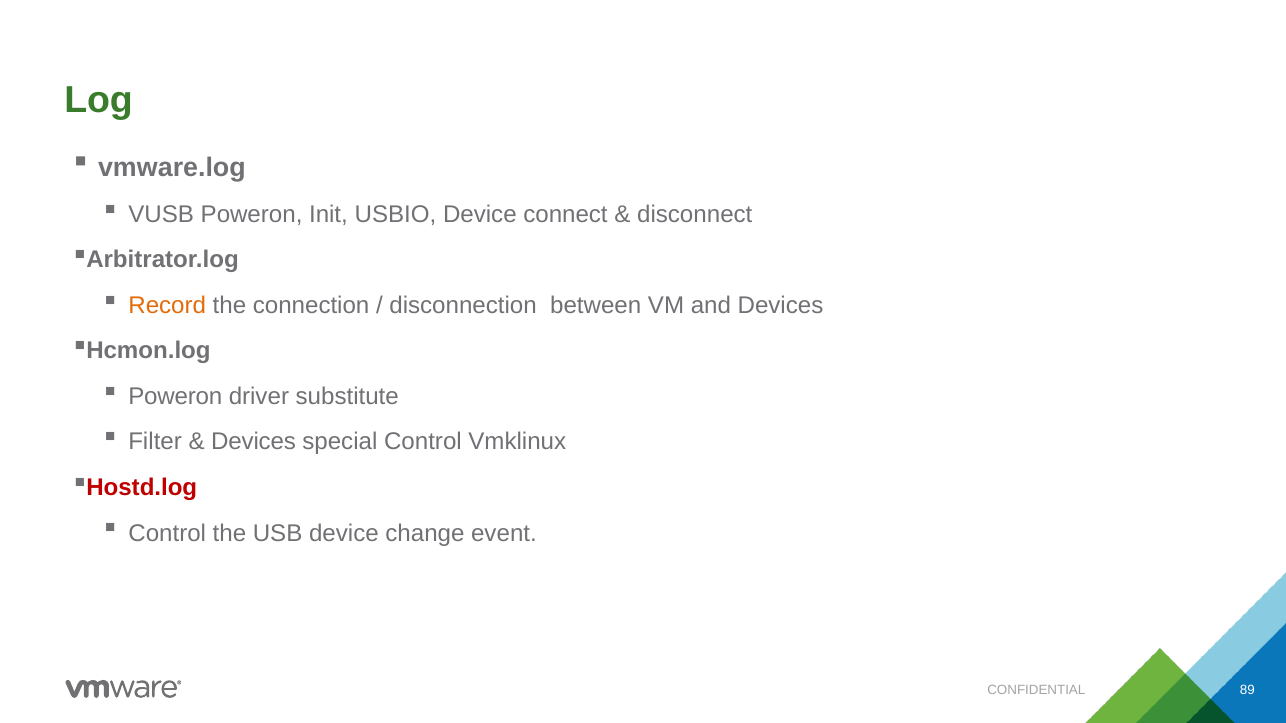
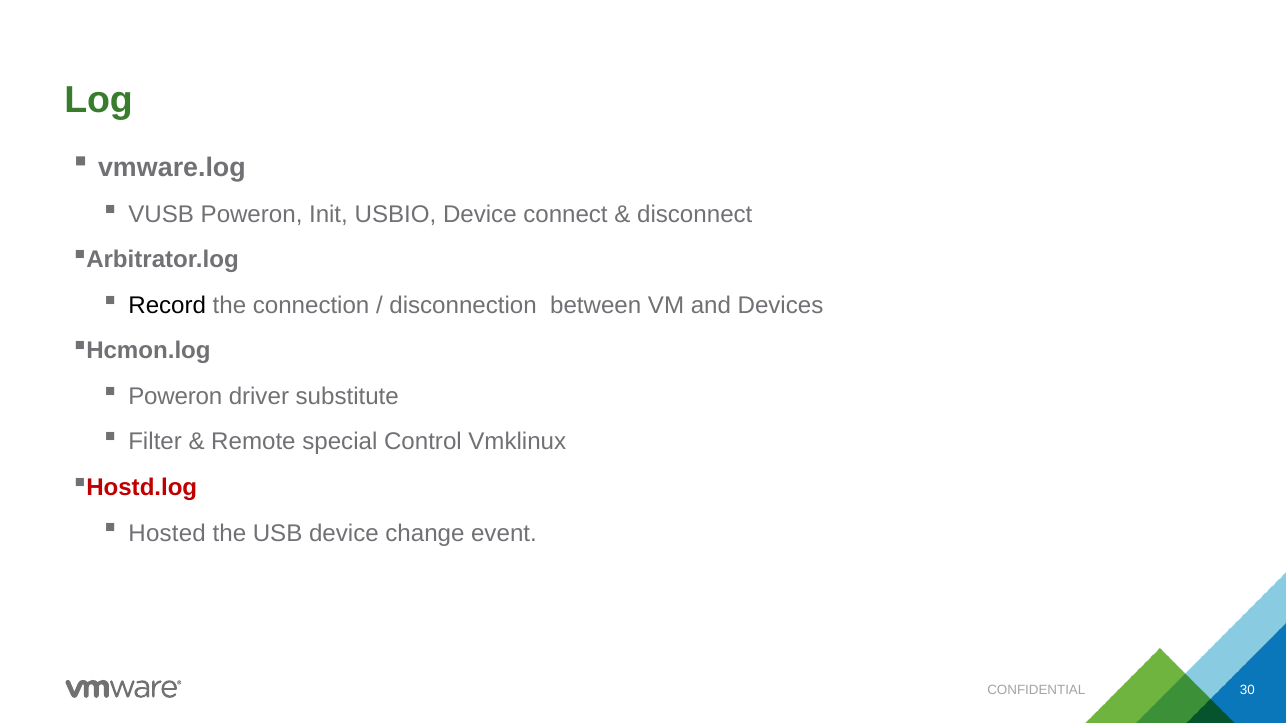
Record colour: orange -> black (167, 306)
Devices: Devices -> Remote (253, 442)
Control: Control -> Hosted (167, 533)
89: 89 -> 30 (1247, 691)
